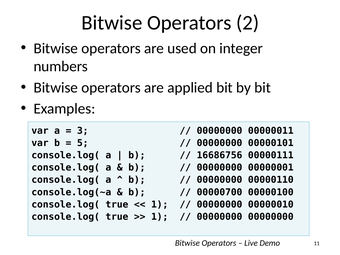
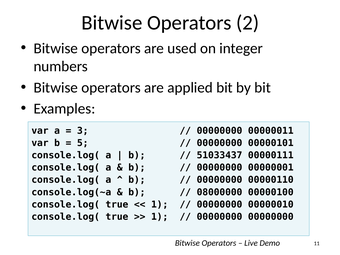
16686756: 16686756 -> 51033437 (219, 155)
00000700: 00000700 -> 08000000 (219, 192)
